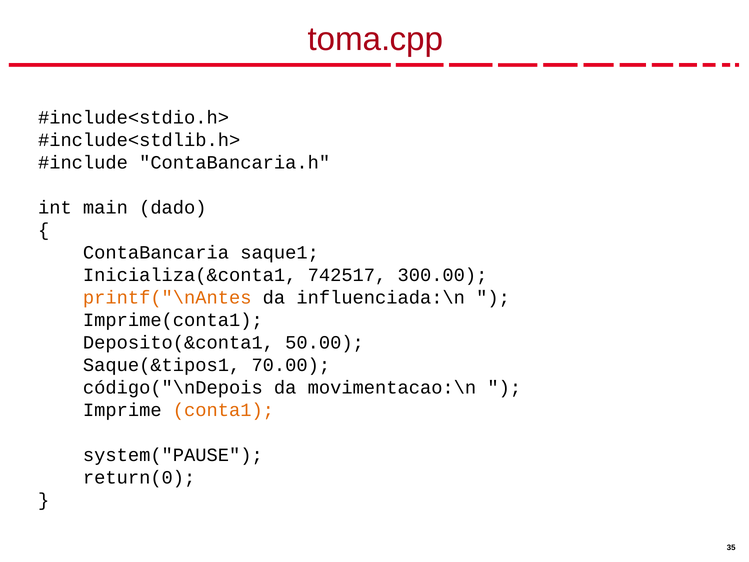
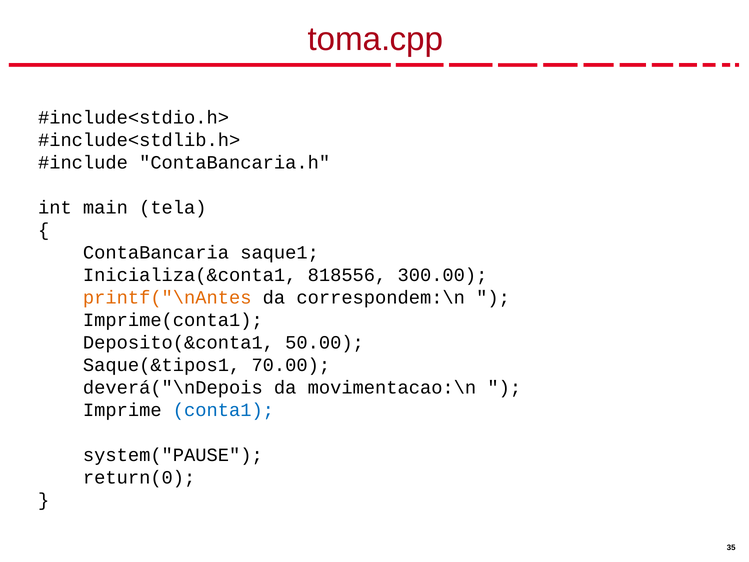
dado: dado -> tela (173, 208)
742517: 742517 -> 818556 (347, 275)
influenciada:\n: influenciada:\n -> correspondem:\n (381, 298)
código("\nDepois: código("\nDepois -> deverá("\nDepois (173, 387)
conta1 colour: orange -> blue (223, 410)
